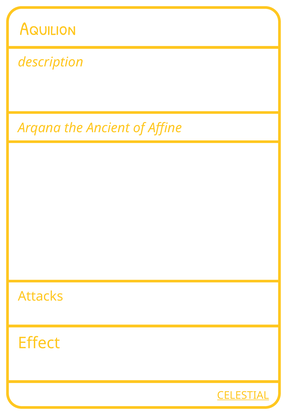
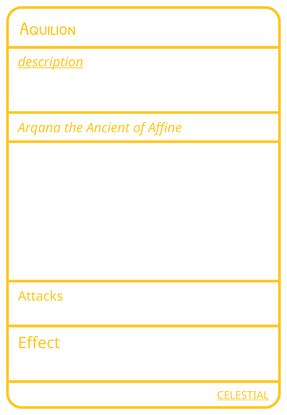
description underline: none -> present (51, 62)
